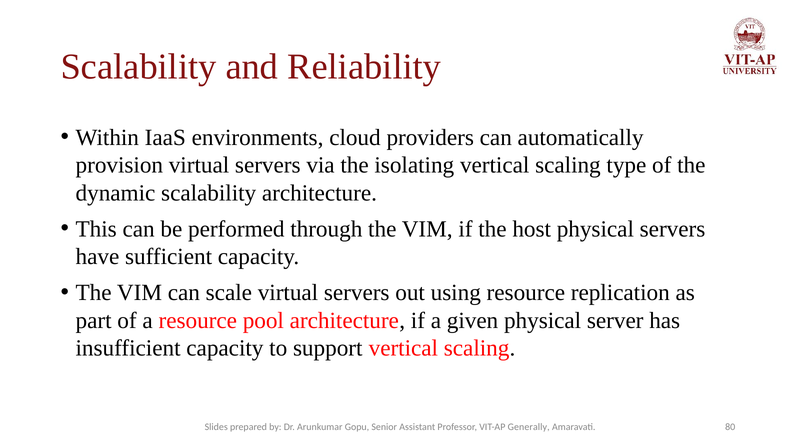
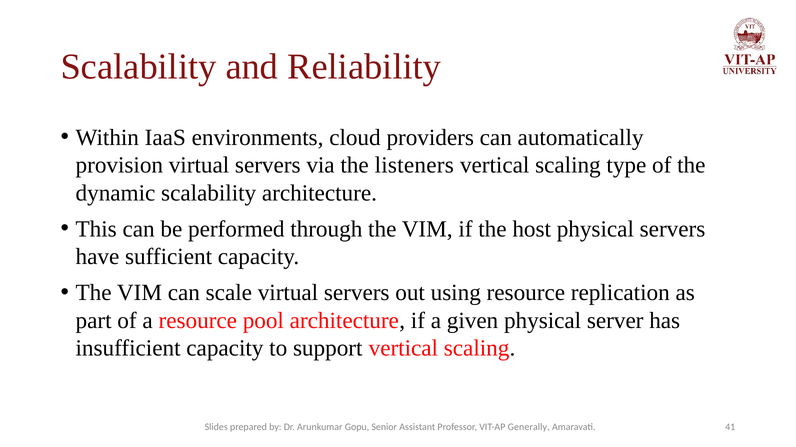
isolating: isolating -> listeners (414, 165)
80: 80 -> 41 (730, 427)
